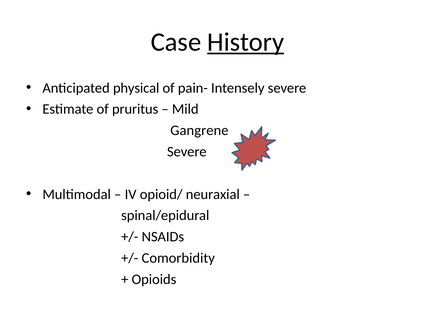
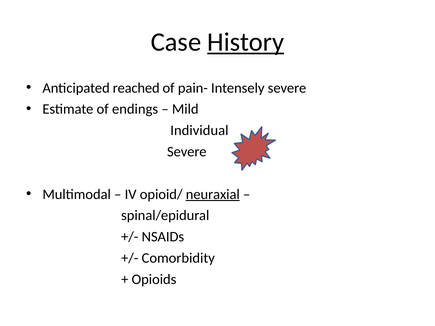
physical: physical -> reached (136, 88)
pruritus: pruritus -> endings (135, 109)
Gangrene: Gangrene -> Individual (199, 131)
neuraxial underline: none -> present (213, 194)
